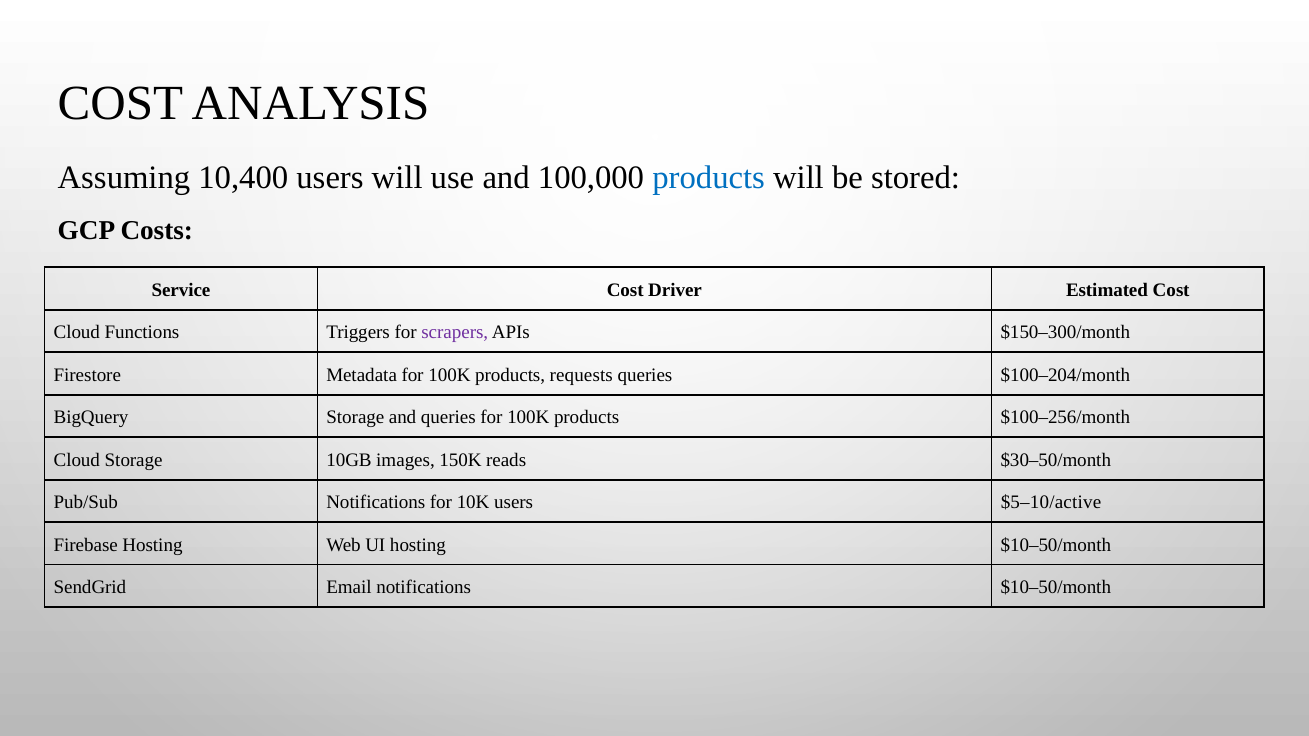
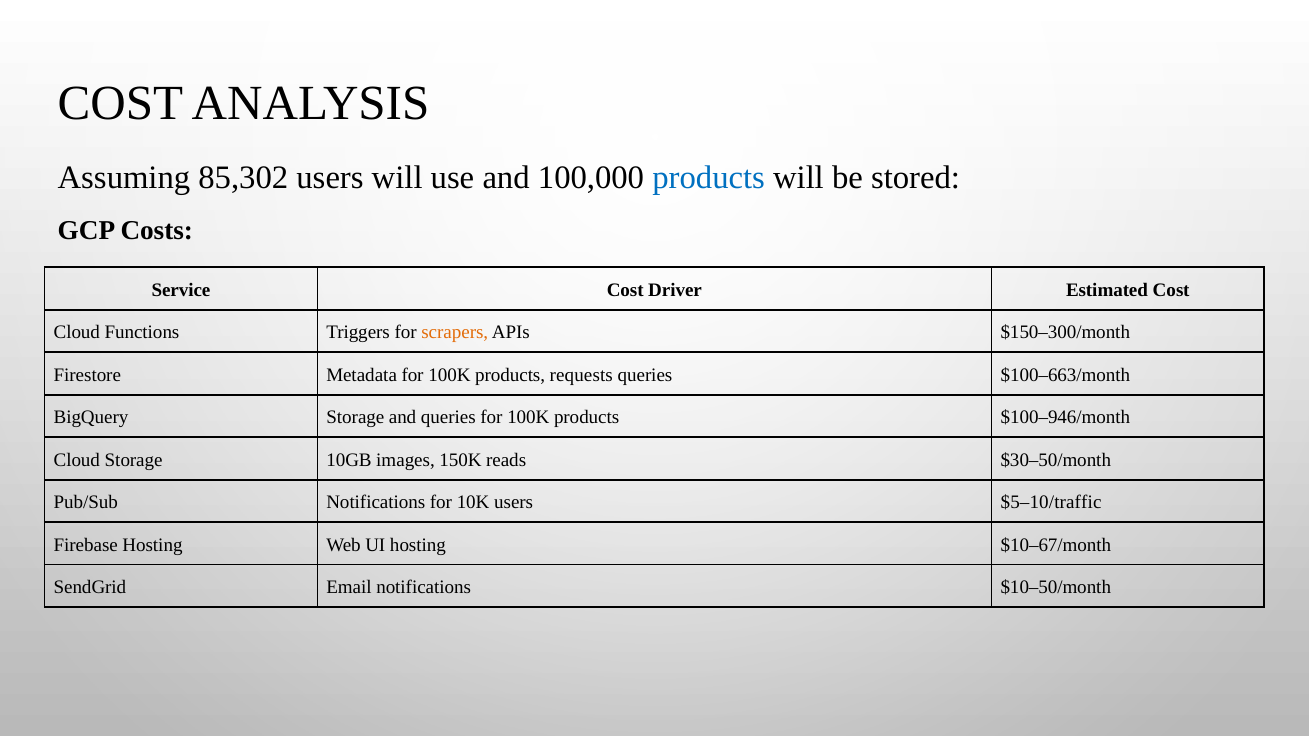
10,400: 10,400 -> 85,302 (243, 178)
scrapers colour: purple -> orange (455, 333)
$100–204/month: $100–204/month -> $100–663/month (1065, 375)
$100–256/month: $100–256/month -> $100–946/month (1065, 418)
$5–10/active: $5–10/active -> $5–10/traffic (1051, 503)
hosting $10–50/month: $10–50/month -> $10–67/month (1056, 545)
